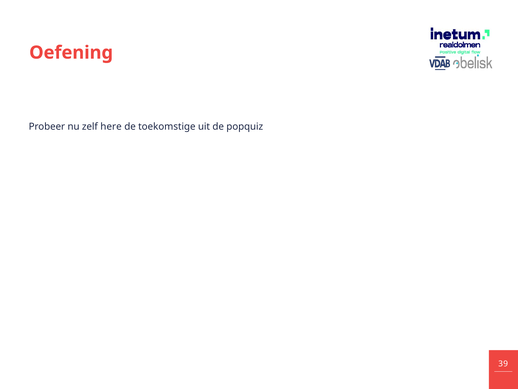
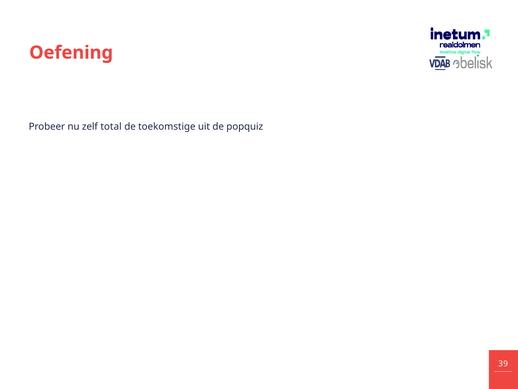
here: here -> total (111, 126)
